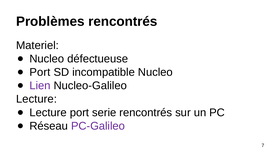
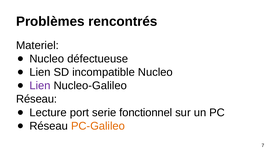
Port: Port -> Lien (40, 72)
Lecture: Lecture -> Réseau (37, 99)
serie rencontrés: rencontrés -> fonctionnel (146, 112)
PC-Galileo colour: purple -> orange (98, 126)
